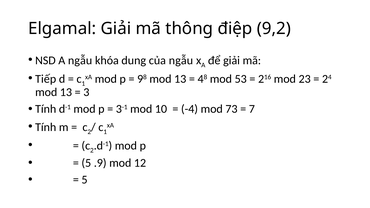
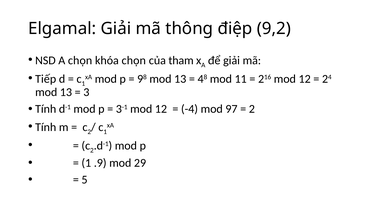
A ngẫu: ngẫu -> chọn (80, 61)
khóa dung: dung -> chọn (134, 61)
của ngẫu: ngẫu -> tham (181, 61)
53: 53 -> 11 (241, 79)
216 mod 23: 23 -> 12 (305, 79)
3-1 mod 10: 10 -> 12 (161, 109)
73: 73 -> 97 (231, 109)
7: 7 -> 2 (252, 109)
5: 5 -> 1 (86, 163)
12: 12 -> 29 (140, 163)
